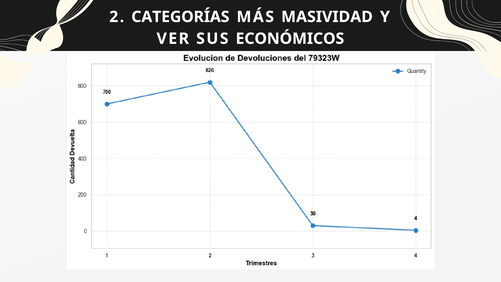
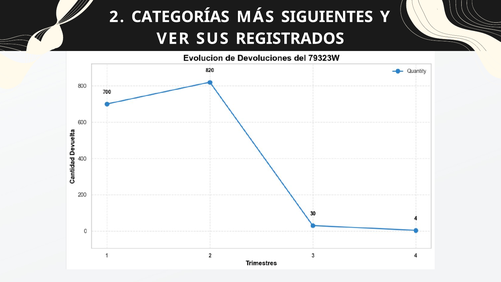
MASIVIDAD: MASIVIDAD -> SIGUIENTES (327, 17)
ECONÓMICOS: ECONÓMICOS -> REGISTRADOS (290, 39)
